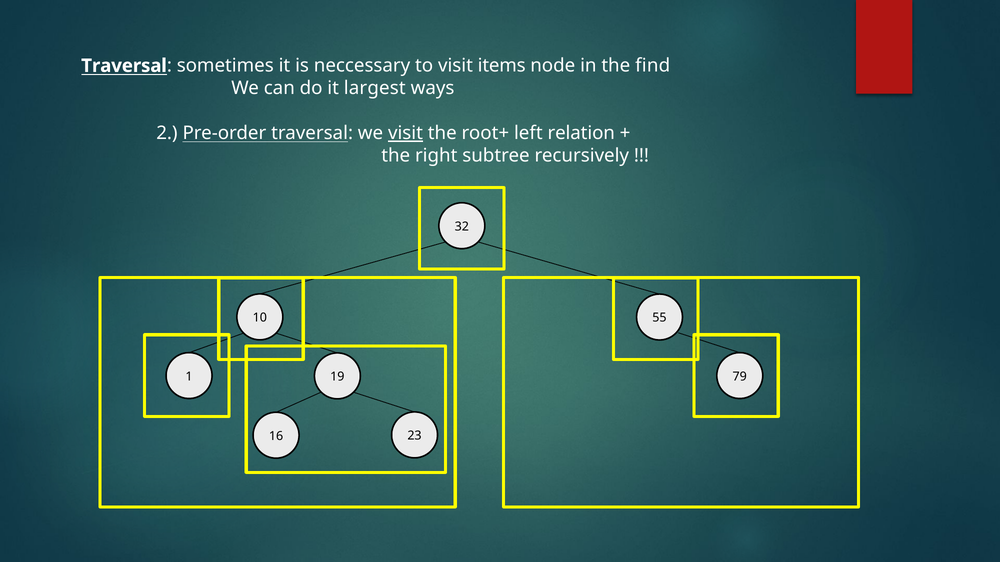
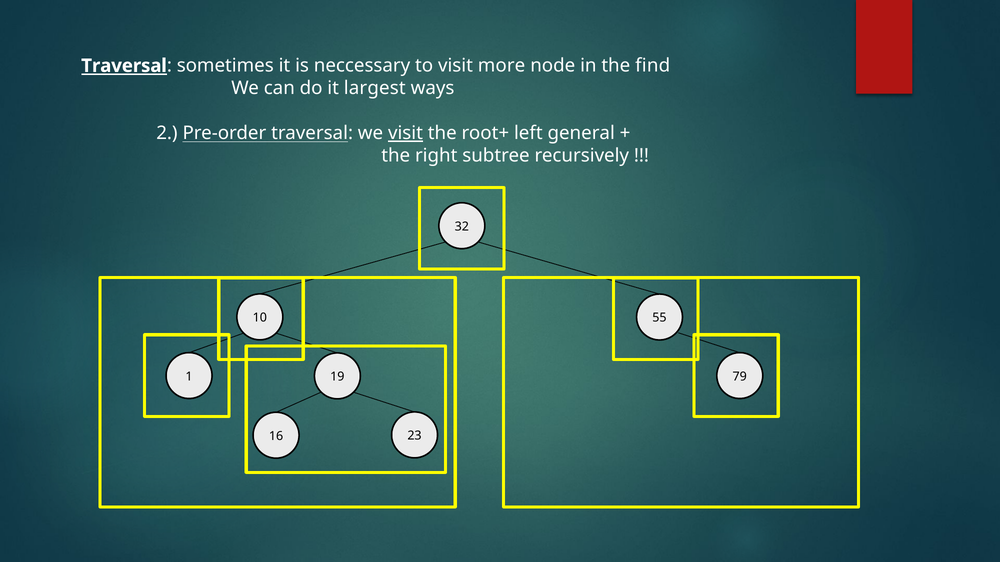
Traversal underline: none -> present (124, 66)
items: items -> more (502, 66)
relation: relation -> general (581, 133)
